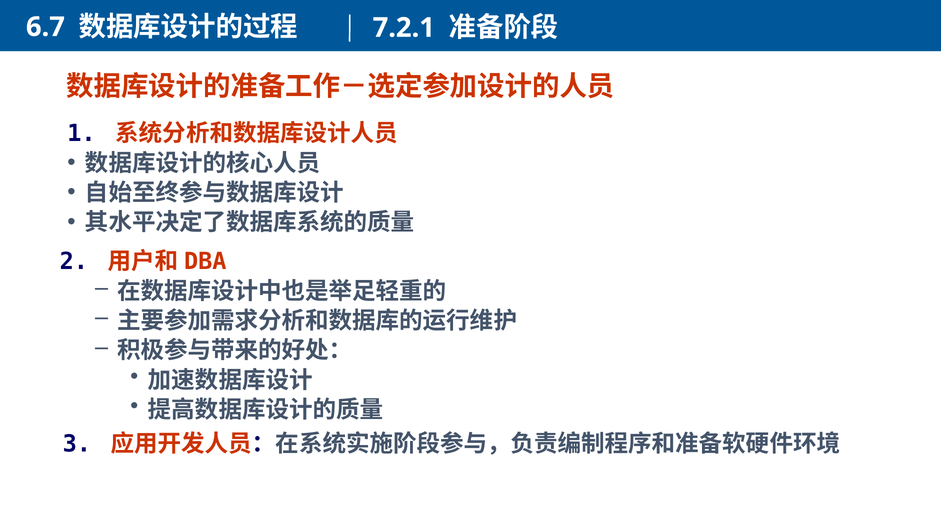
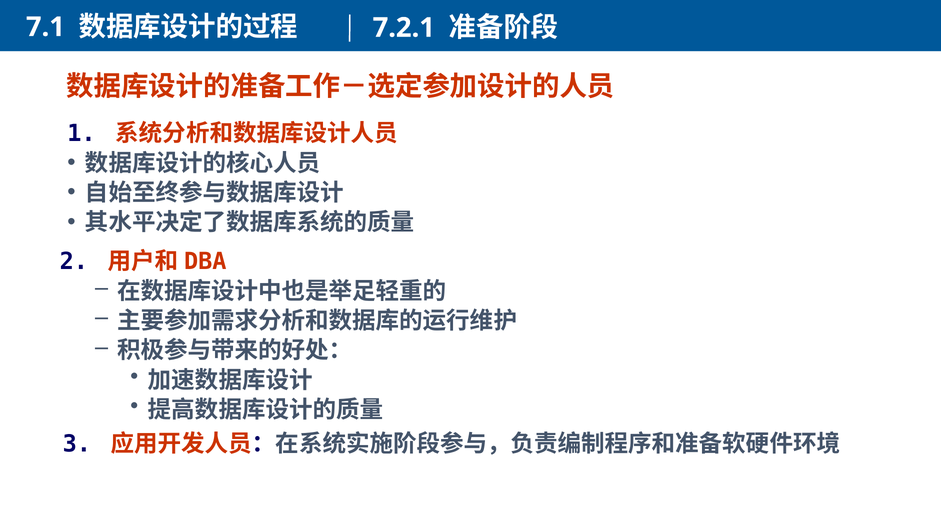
6.7: 6.7 -> 7.1 (45, 27)
